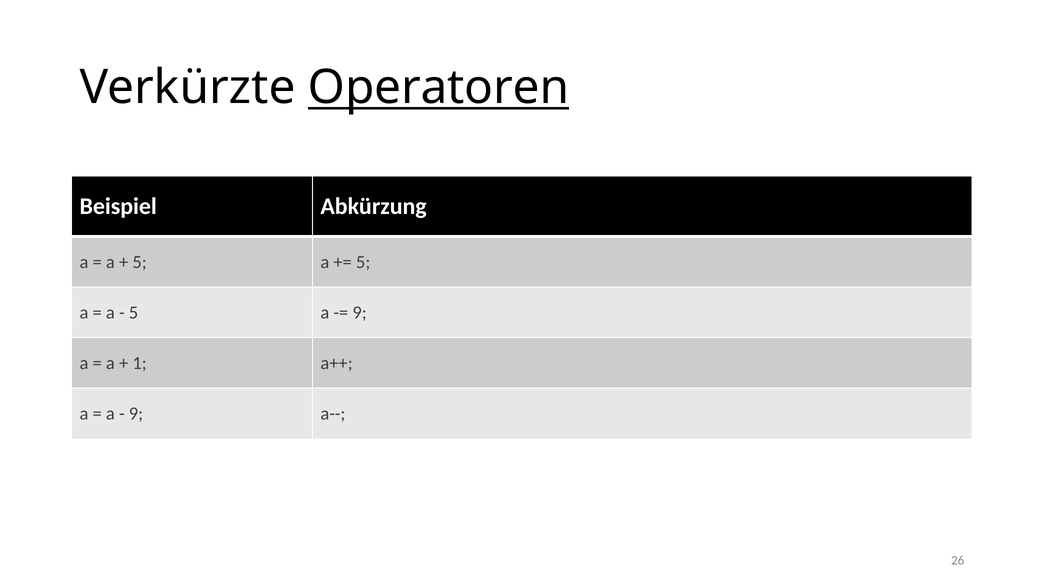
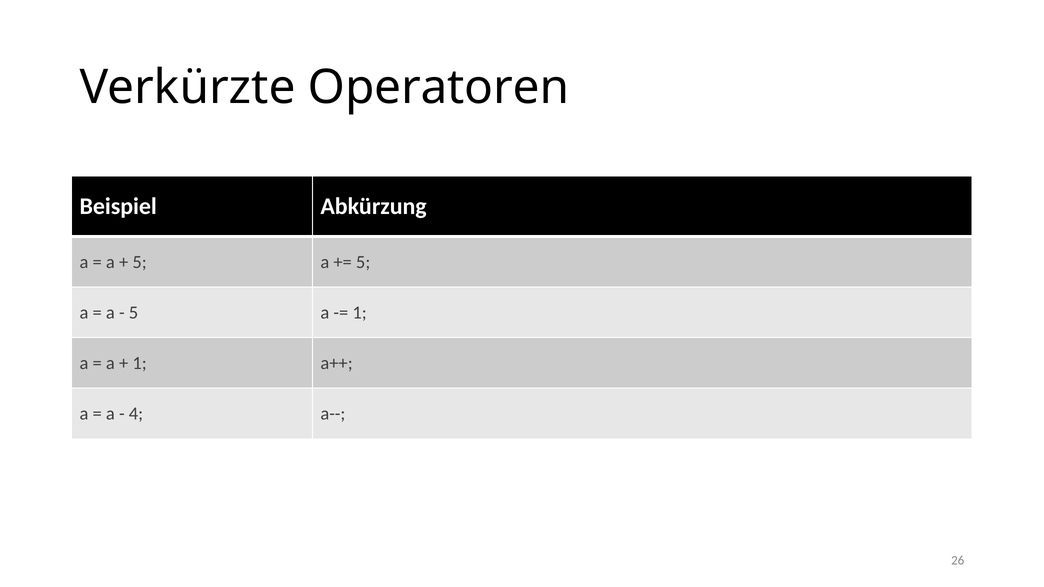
Operatoren underline: present -> none (439, 88)
9: 9 -> 1 (360, 313)
9: 9 -> 4 (136, 414)
